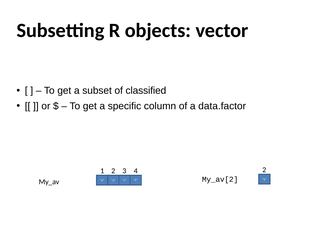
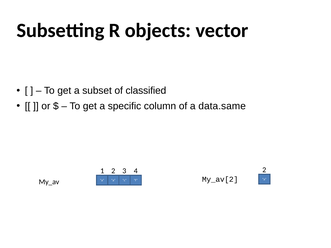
data.factor: data.factor -> data.same (222, 106)
